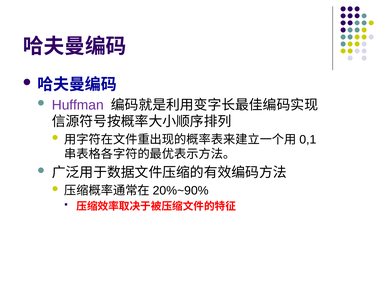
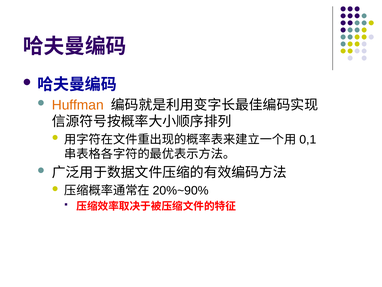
Huffman colour: purple -> orange (78, 105)
